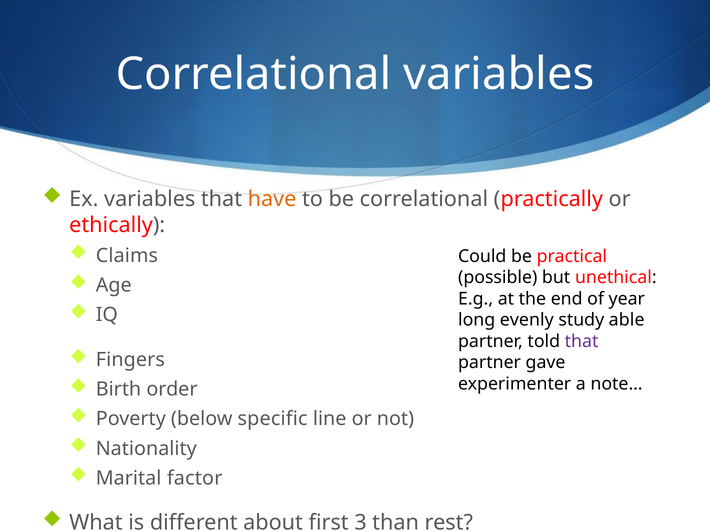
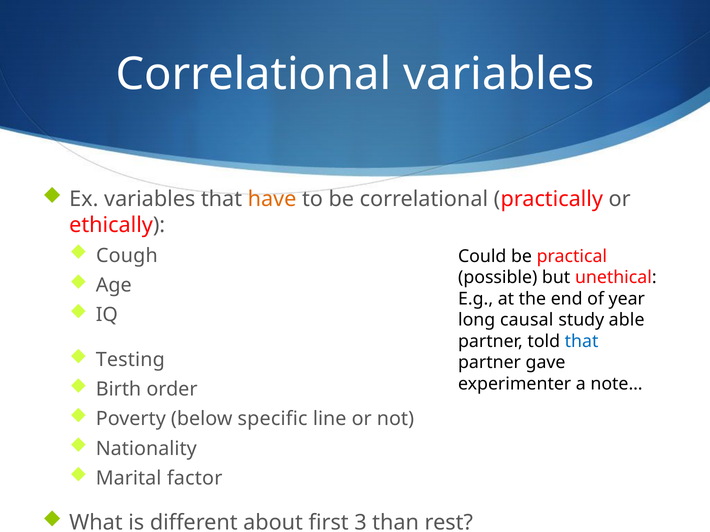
Claims: Claims -> Cough (127, 256)
evenly: evenly -> causal (527, 320)
that colour: purple -> blue (582, 342)
Fingers: Fingers -> Testing (130, 360)
